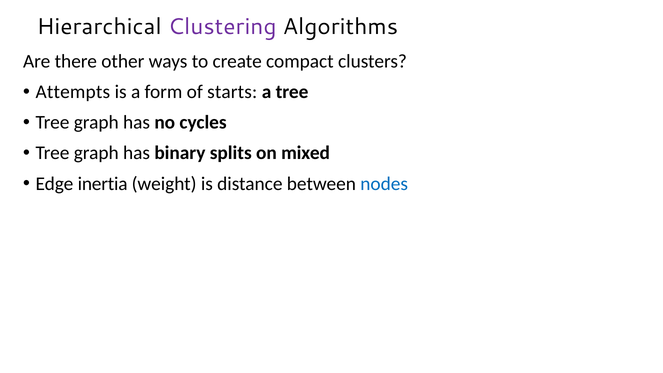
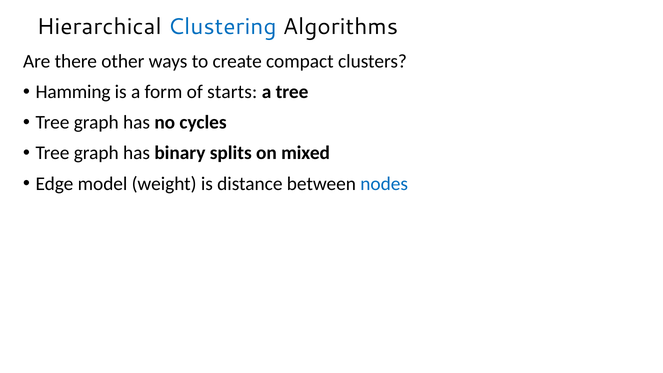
Clustering colour: purple -> blue (222, 27)
Attempts: Attempts -> Hamming (73, 92)
inertia: inertia -> model (103, 184)
